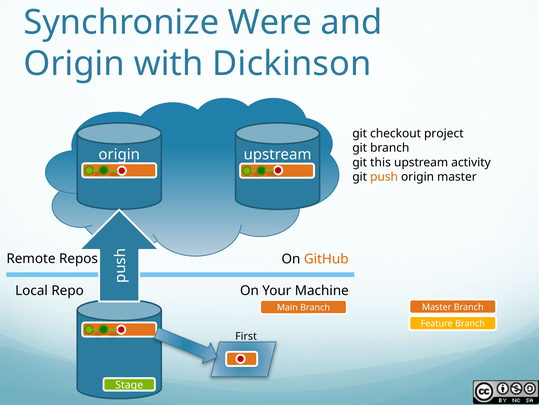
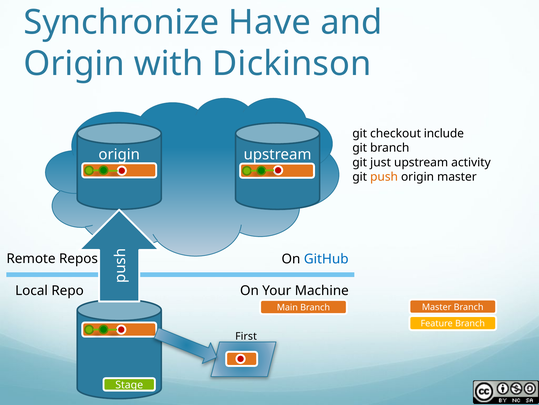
Were: Were -> Have (270, 22)
project: project -> include (444, 133)
this: this -> just (381, 162)
GitHub colour: orange -> blue (326, 259)
